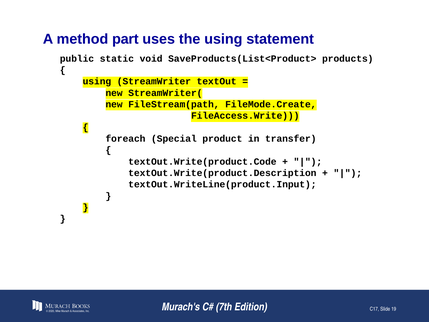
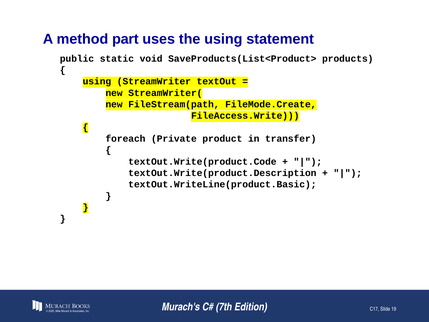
Special: Special -> Private (174, 139)
textOut.WriteLine(product.Input: textOut.WriteLine(product.Input -> textOut.WriteLine(product.Basic (222, 184)
